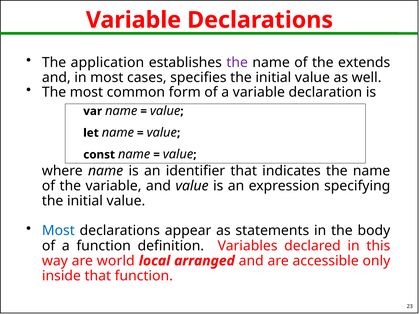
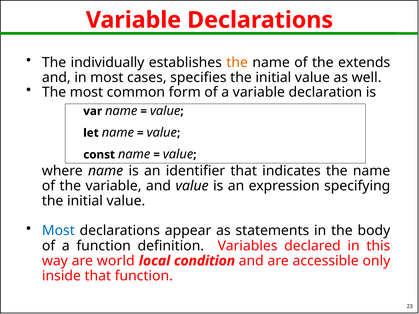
application: application -> individually (108, 62)
the colour: purple -> orange (237, 62)
arranged: arranged -> condition (205, 261)
